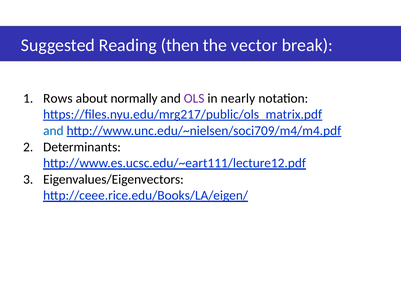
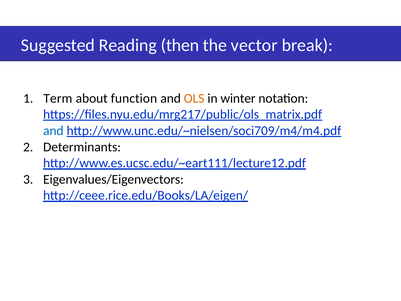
Rows: Rows -> Term (58, 98)
normally: normally -> function (134, 98)
OLS colour: purple -> orange (194, 98)
nearly: nearly -> winter (238, 98)
